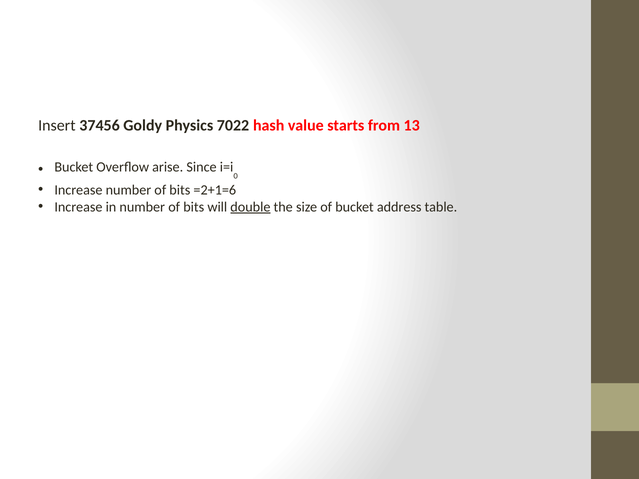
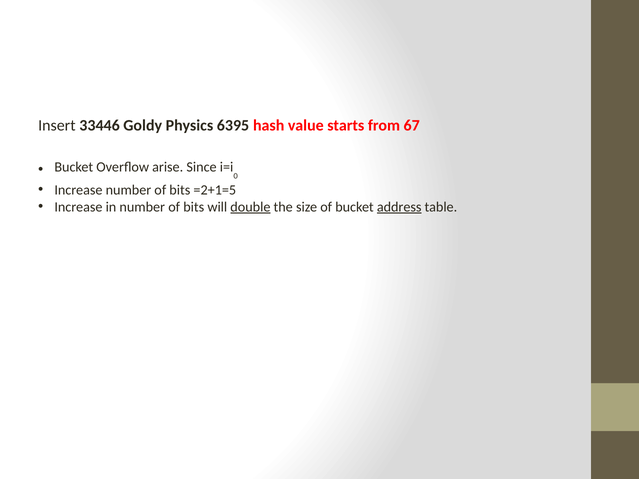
37456: 37456 -> 33446 (100, 126)
7022: 7022 -> 6395 (233, 126)
13: 13 -> 67 (412, 126)
=2+1=6: =2+1=6 -> =2+1=5 (215, 190)
address underline: none -> present (399, 207)
